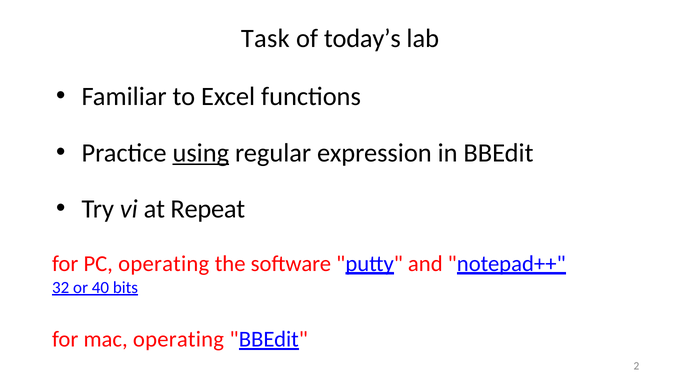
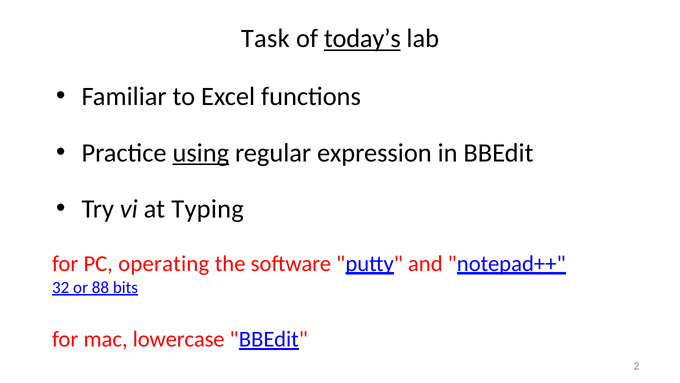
today’s underline: none -> present (362, 39)
Repeat: Repeat -> Typing (208, 209)
40: 40 -> 88 (100, 287)
mac operating: operating -> lowercase (179, 339)
